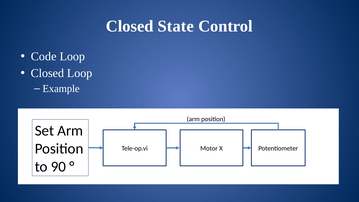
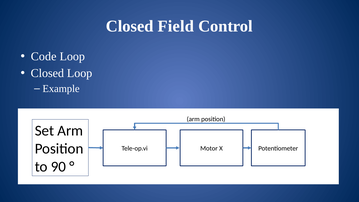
State: State -> Field (176, 26)
